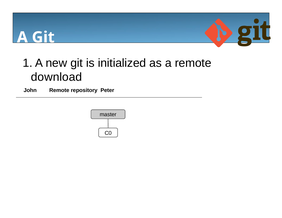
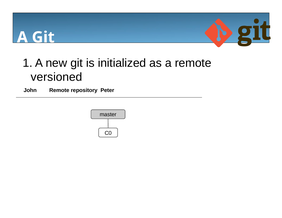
download: download -> versioned (56, 77)
